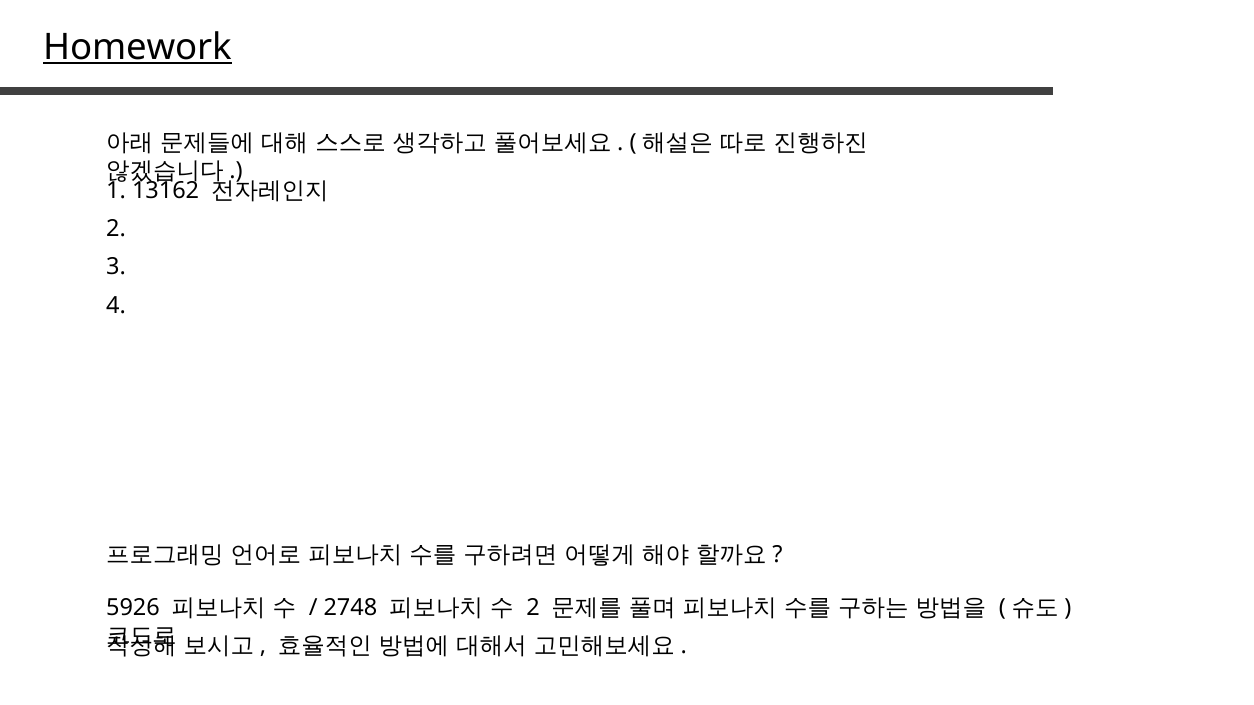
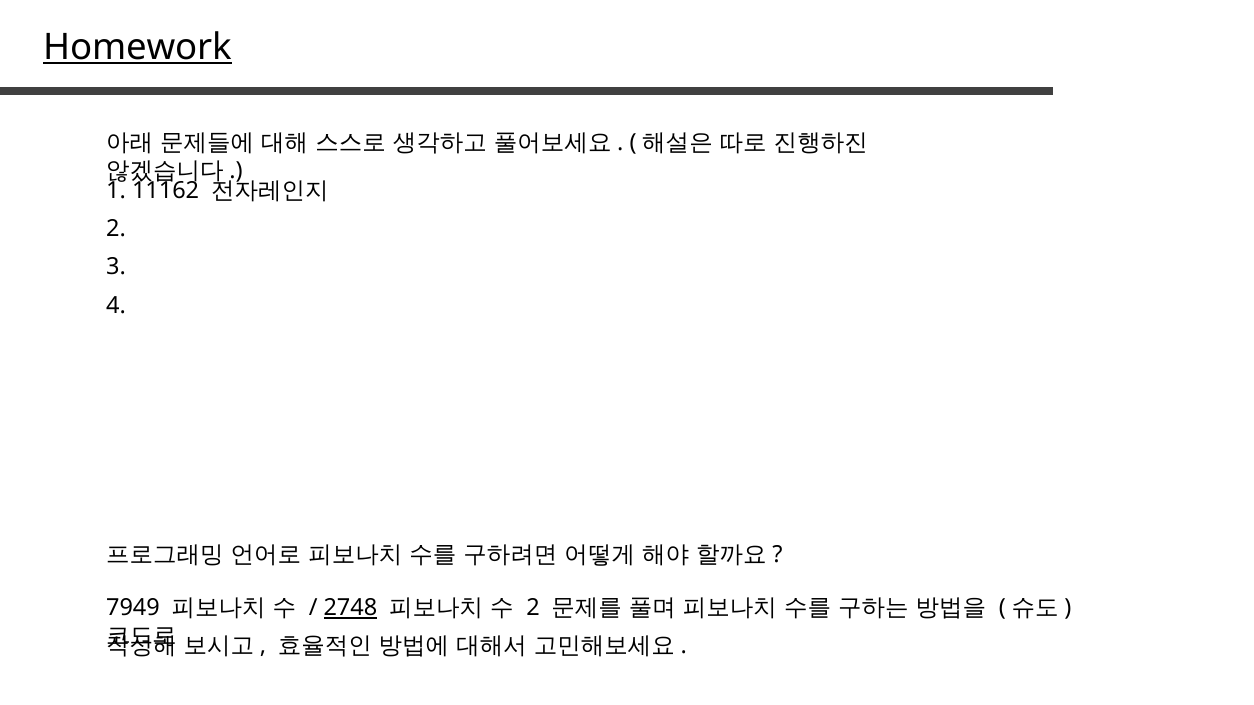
13162: 13162 -> 11162 (166, 191)
5926: 5926 -> 7949 (133, 608)
2748 underline: none -> present (350, 608)
